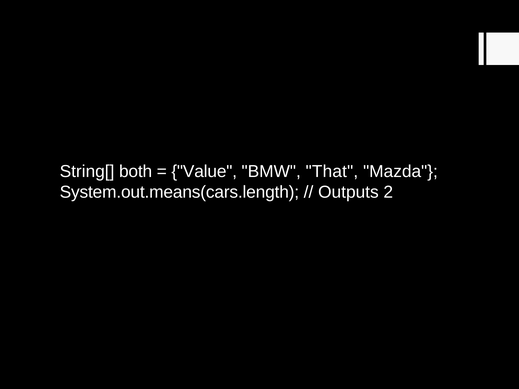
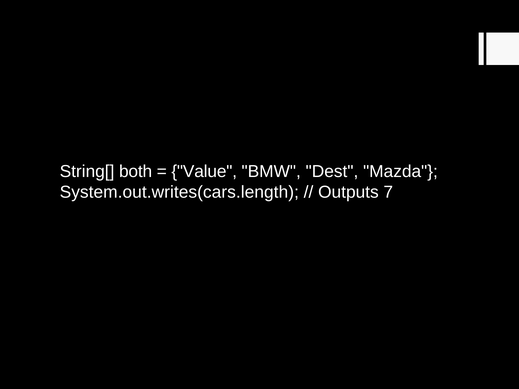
That: That -> Dest (332, 171)
System.out.means(cars.length: System.out.means(cars.length -> System.out.writes(cars.length (179, 192)
2: 2 -> 7 (388, 192)
